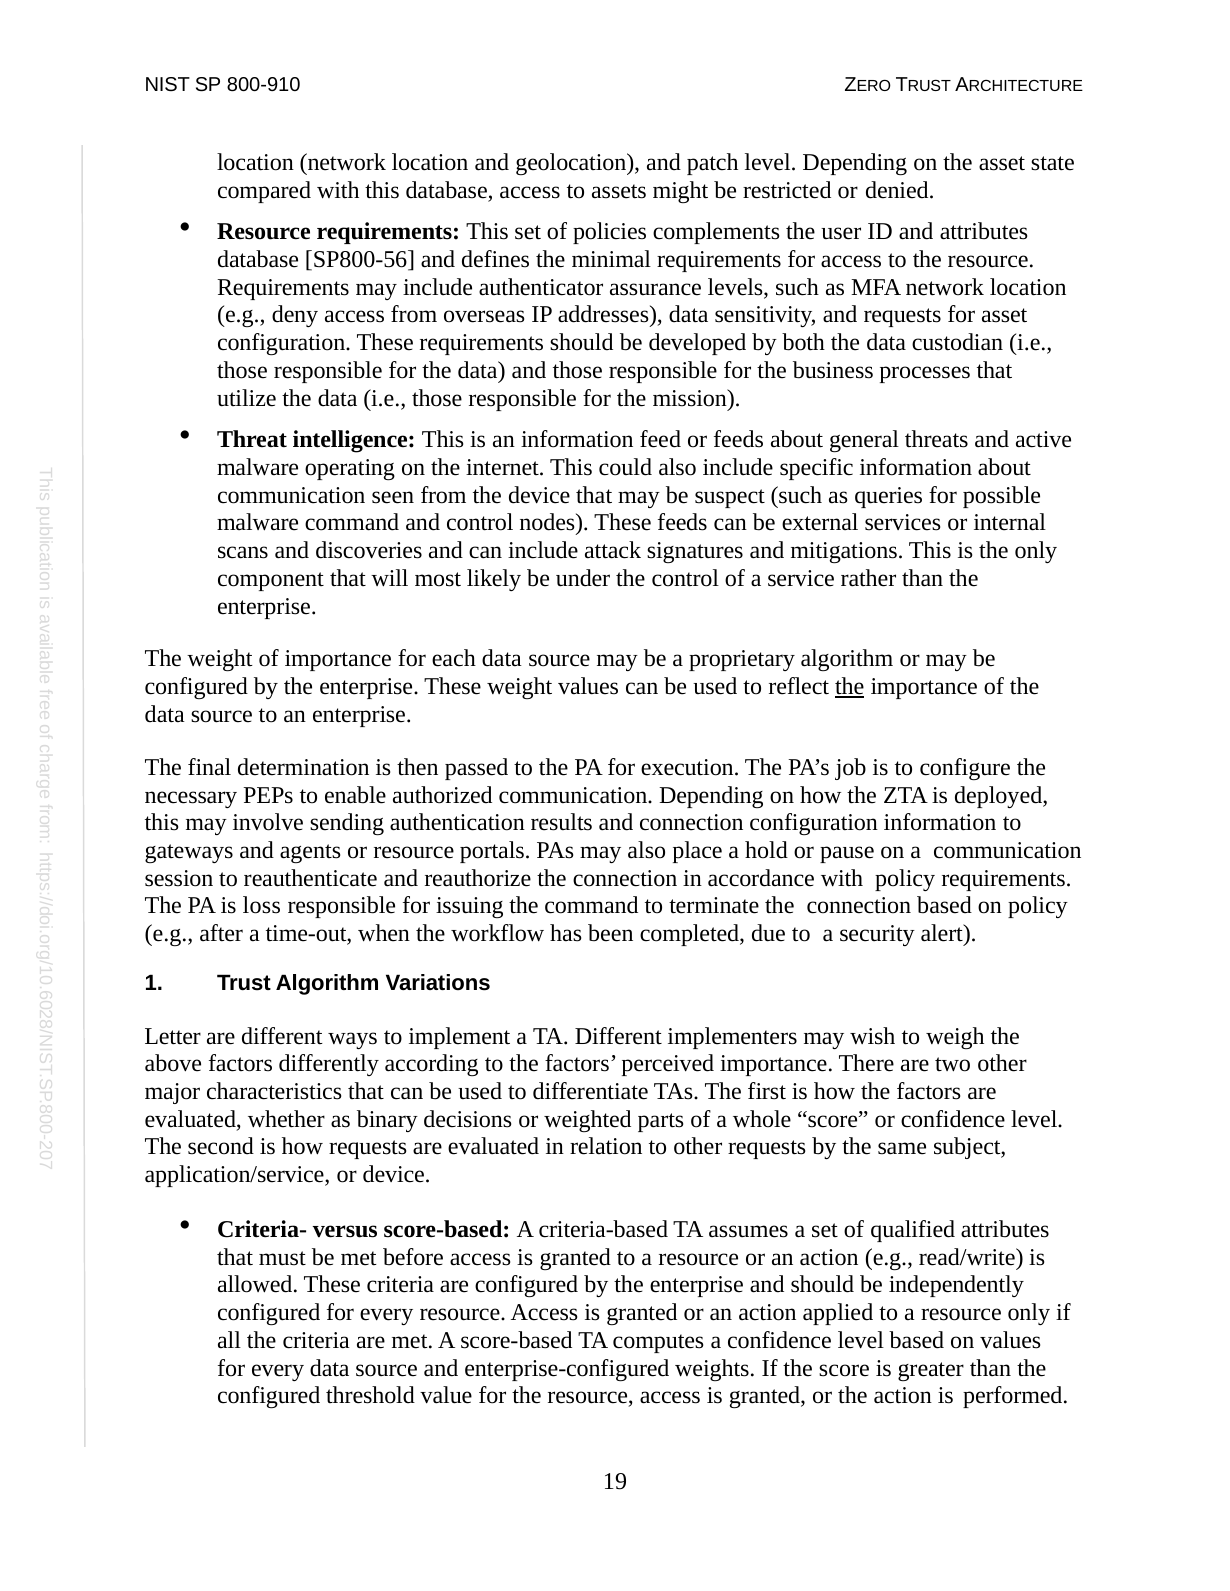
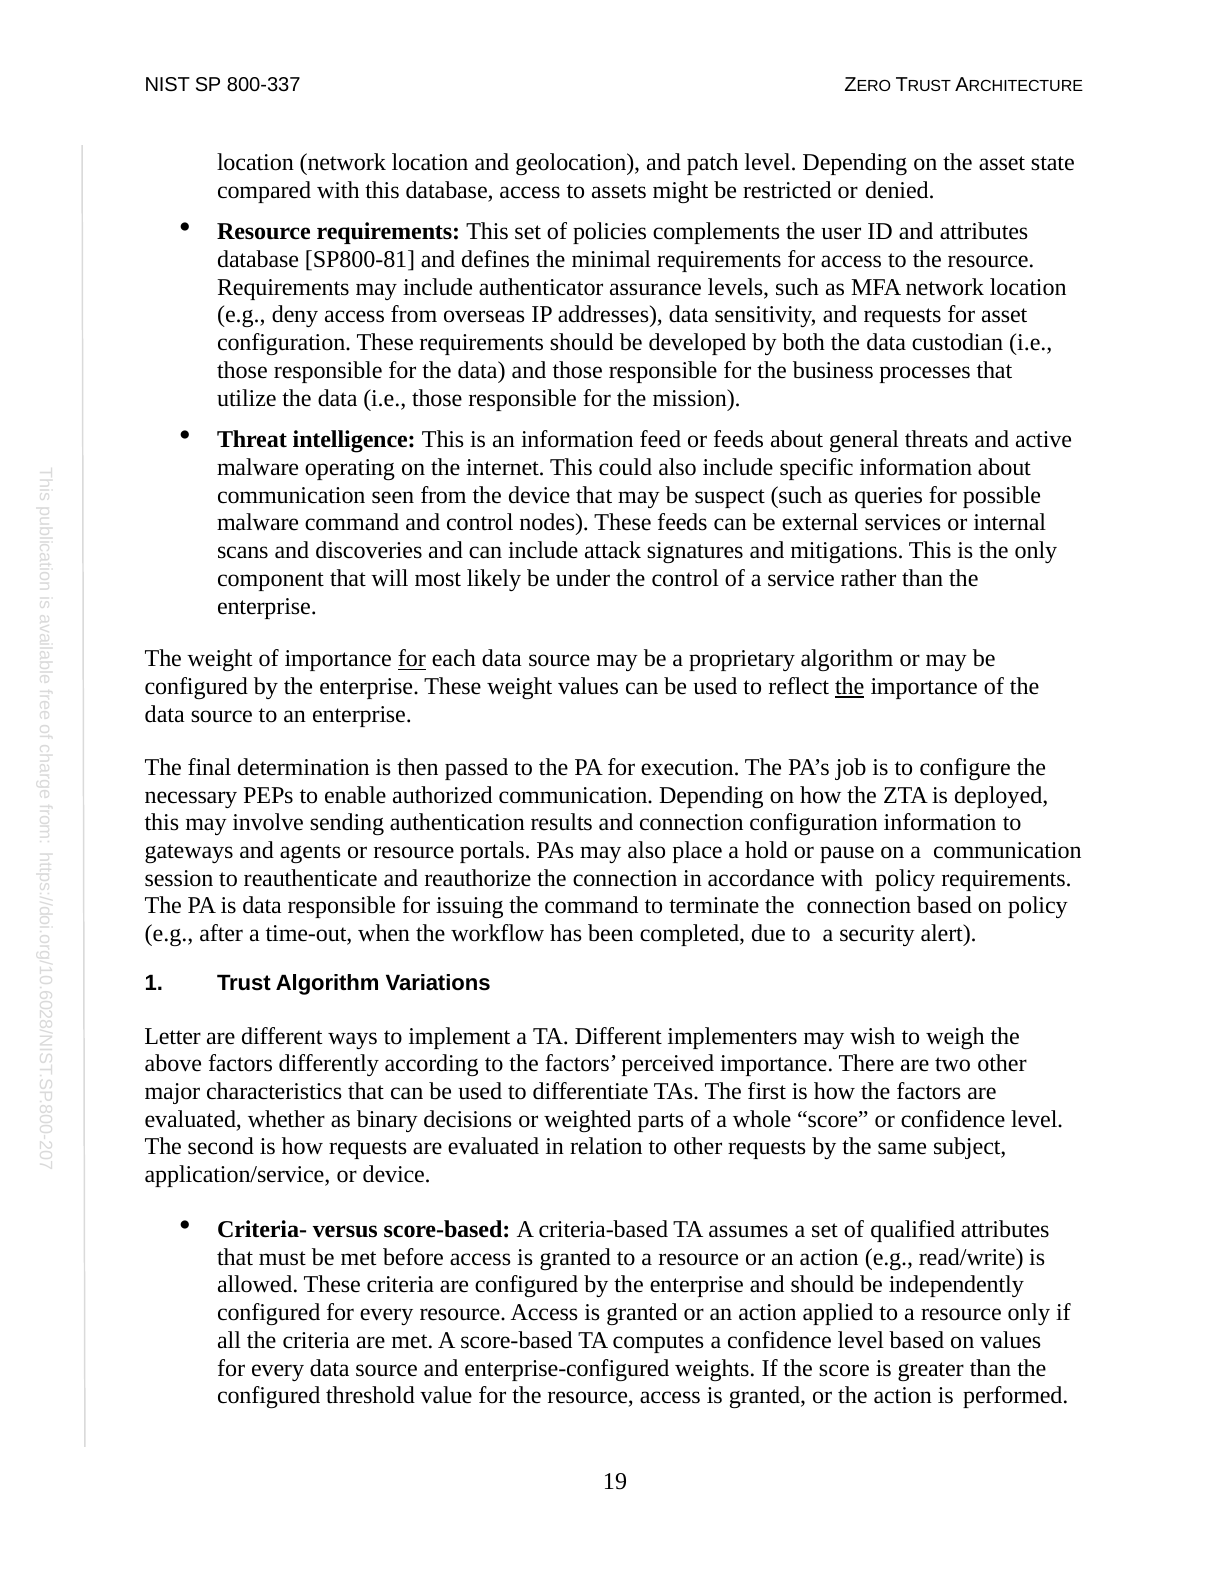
800-910: 800-910 -> 800-337 (264, 85)
SP800-56: SP800-56 -> SP800-81 (360, 260)
for underline: none -> present (412, 659)
is loss: loss -> data (262, 906)
